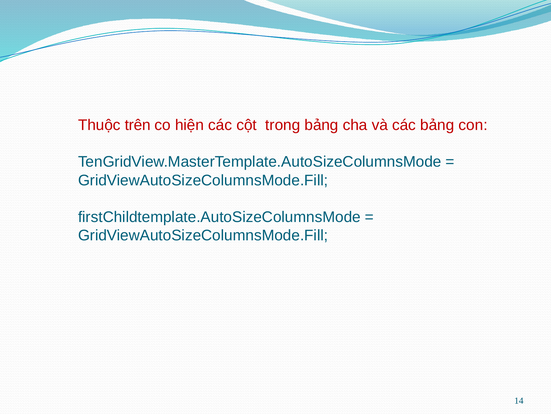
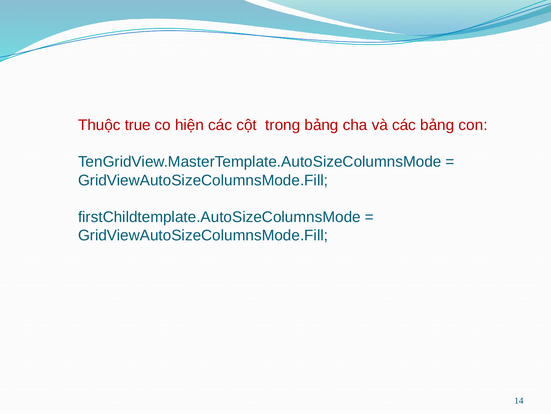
trên: trên -> true (138, 125)
